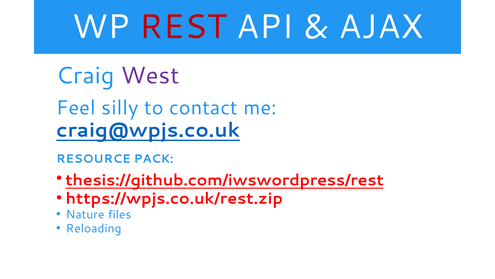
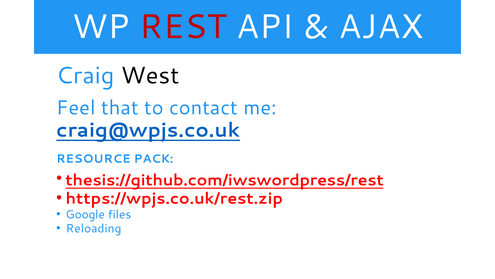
West colour: purple -> black (150, 75)
silly: silly -> that (120, 108)
Nature: Nature -> Google (85, 214)
